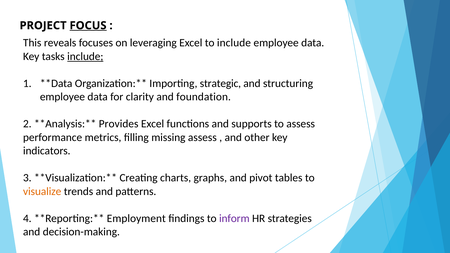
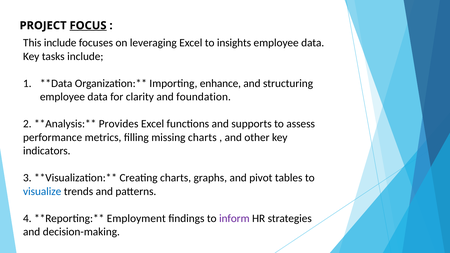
This reveals: reveals -> include (60, 43)
to include: include -> insights (234, 43)
include underline: present -> none (85, 56)
strategic: strategic -> enhance (220, 83)
missing assess: assess -> charts (202, 137)
visualize colour: orange -> blue (42, 191)
